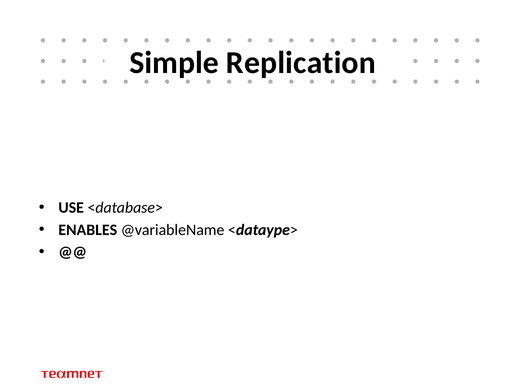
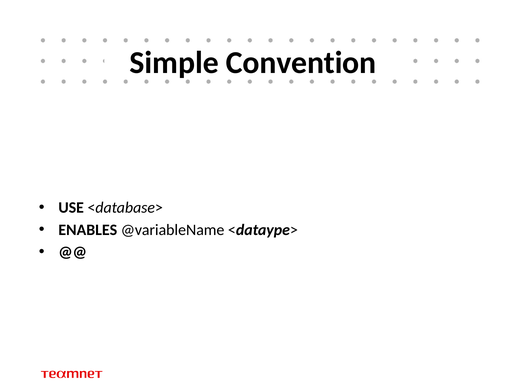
Replication: Replication -> Convention (301, 63)
